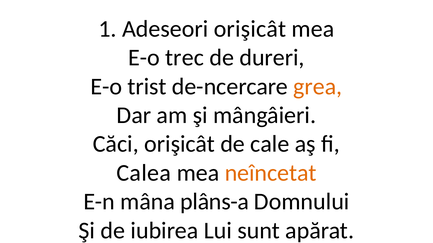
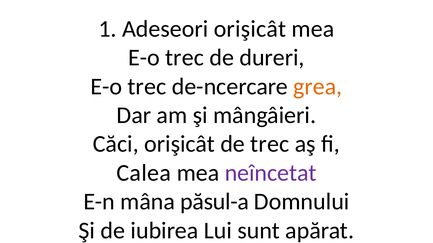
trist: trist -> trec (147, 87)
de cale: cale -> trec (270, 144)
neîncetat colour: orange -> purple (271, 173)
plâns-a: plâns-a -> păsul-a (215, 202)
